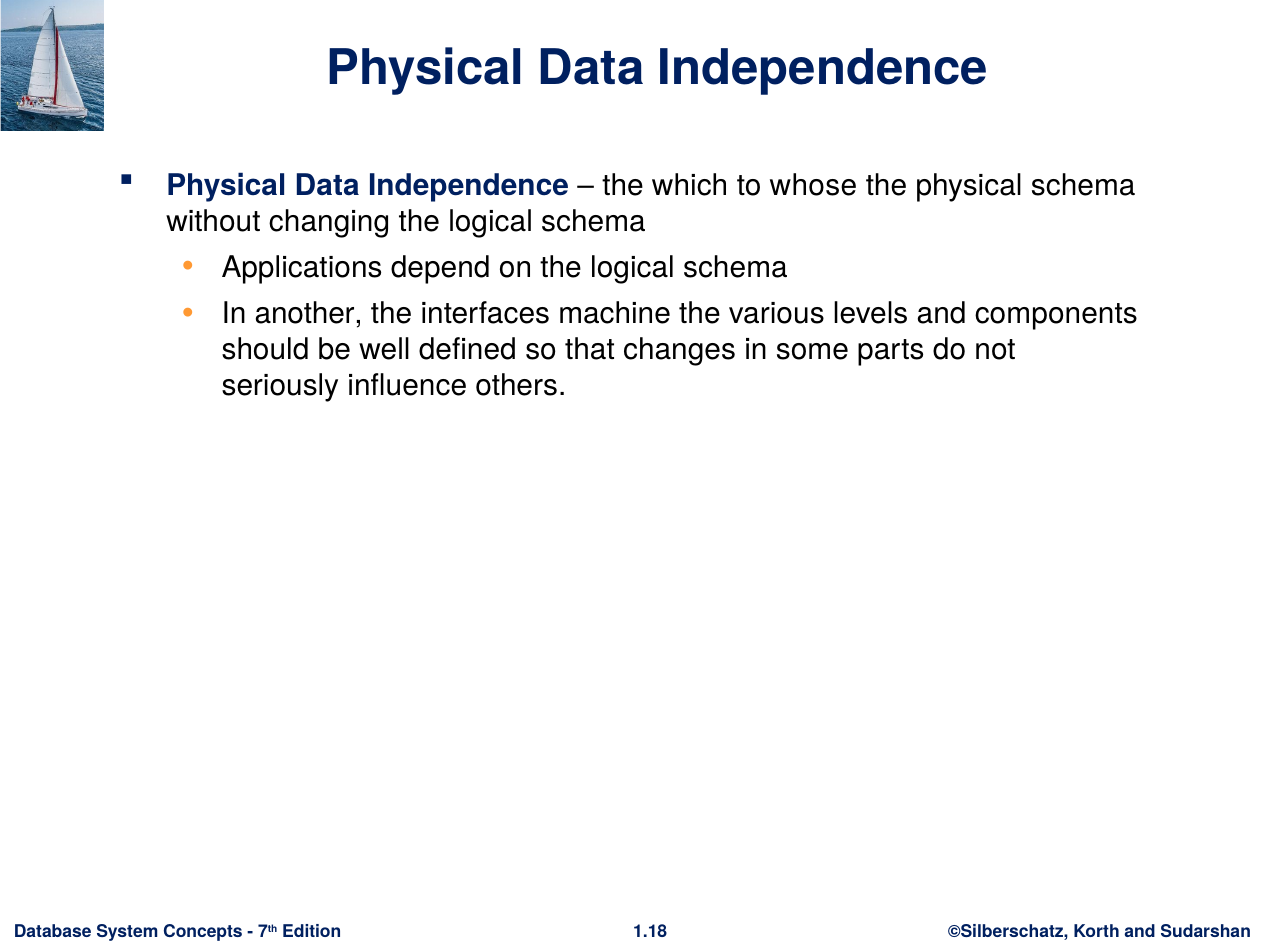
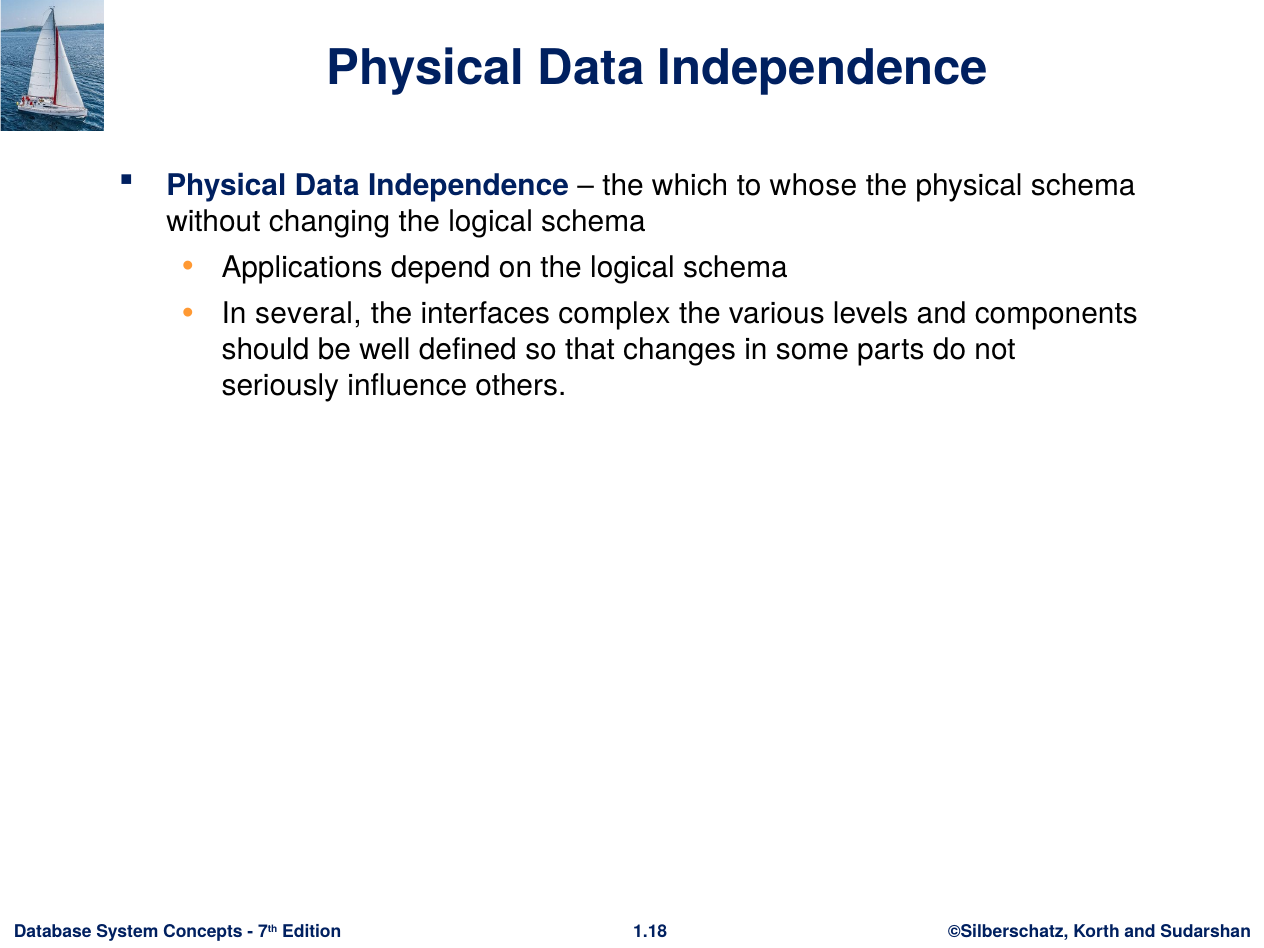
another: another -> several (308, 314)
machine: machine -> complex (614, 314)
